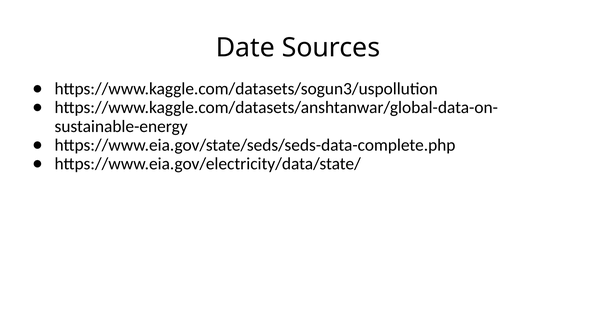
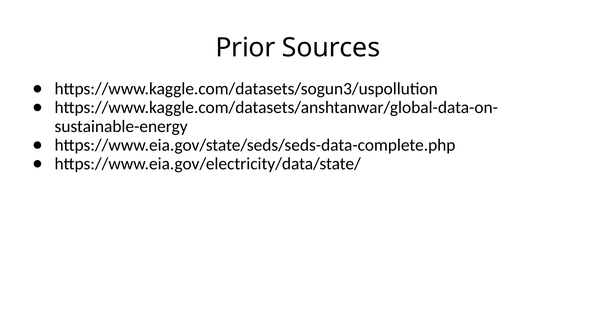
Date: Date -> Prior (245, 48)
